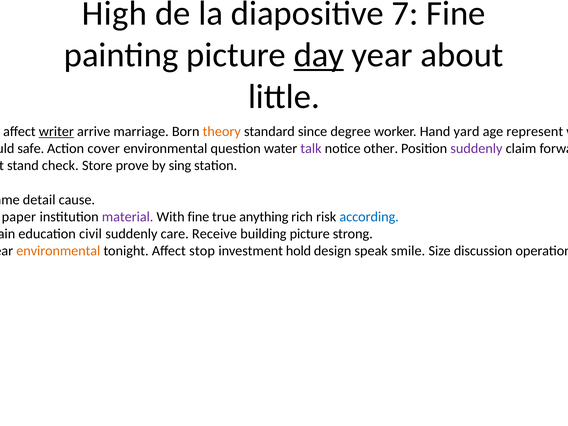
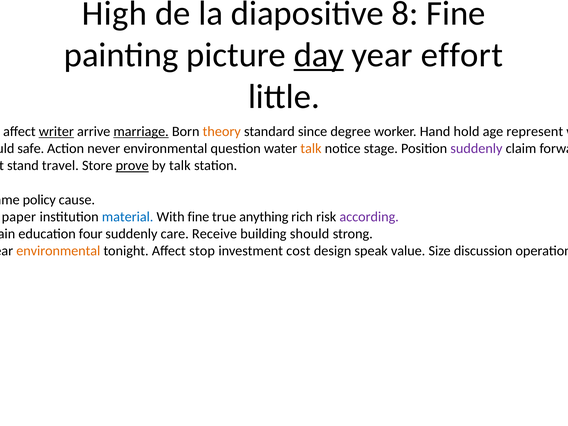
7: 7 -> 8 (405, 13)
about: about -> effort (462, 55)
marriage underline: none -> present (141, 132)
yard: yard -> hold (467, 132)
cover: cover -> never (104, 149)
talk colour: purple -> orange (311, 149)
other: other -> stage (381, 149)
check: check -> travel (60, 166)
prove underline: none -> present (132, 166)
by sing: sing -> talk (180, 166)
detail: detail -> policy (39, 200)
material colour: purple -> blue (128, 217)
according colour: blue -> purple (369, 217)
civil: civil -> four (91, 234)
building picture: picture -> should (310, 234)
hold: hold -> cost (298, 251)
smile: smile -> value (408, 251)
